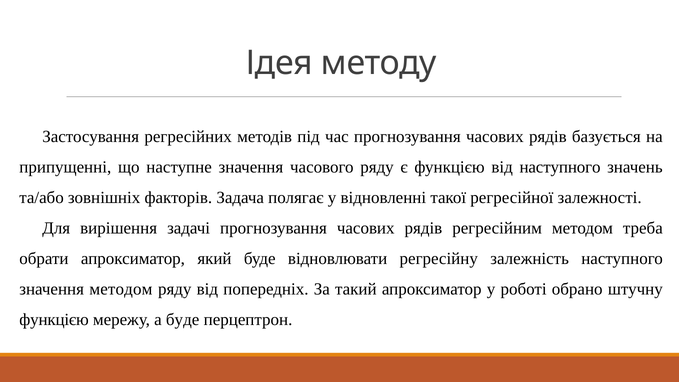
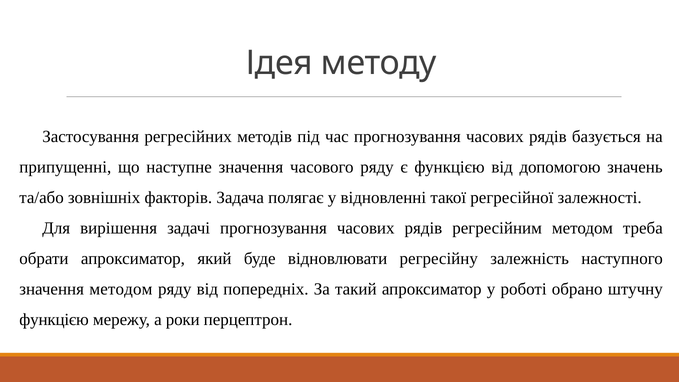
від наступного: наступного -> допомогою (560, 167)
а буде: буде -> роки (183, 320)
